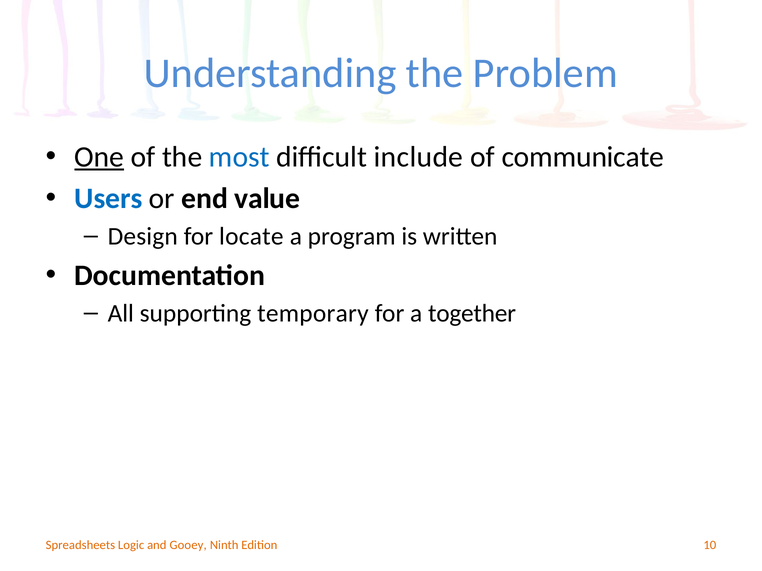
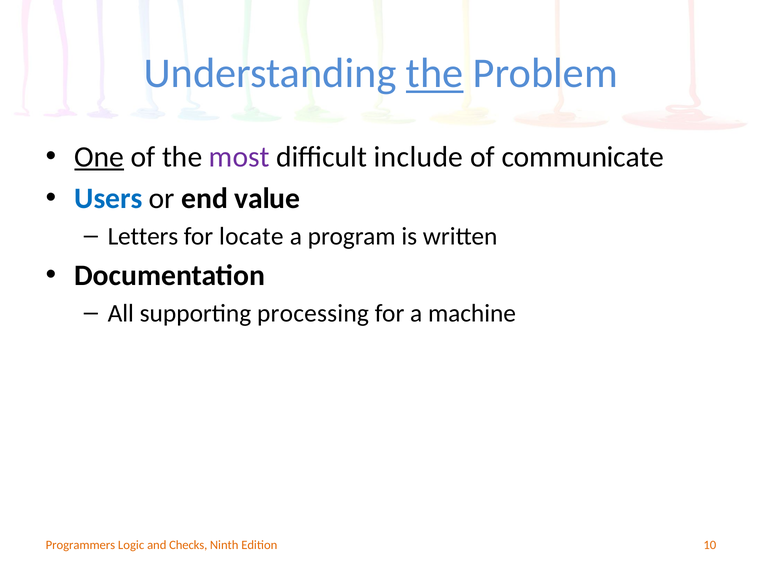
the underline: none -> present (435, 73)
most colour: blue -> purple (239, 157)
Design: Design -> Letters (143, 236)
temporary: temporary -> processing (313, 313)
together: together -> machine (472, 313)
Spreadsheets: Spreadsheets -> Programmers (80, 546)
Gooey: Gooey -> Checks (188, 546)
